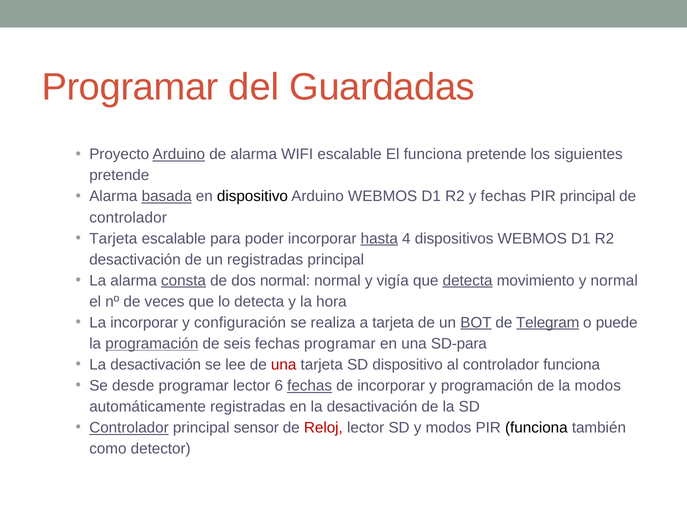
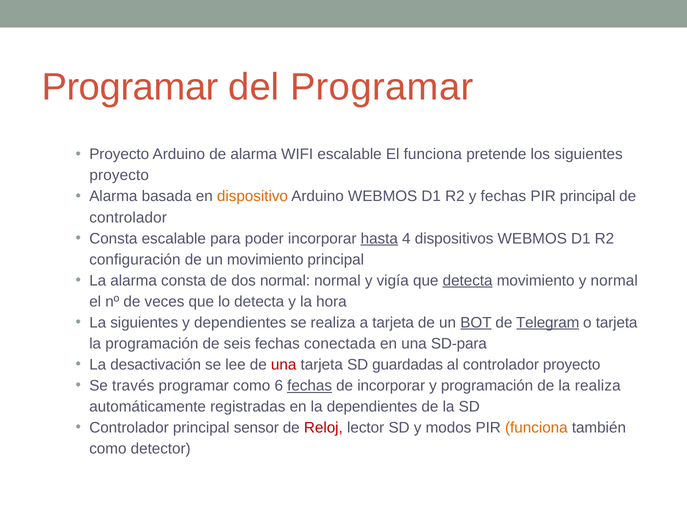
del Guardadas: Guardadas -> Programar (382, 87)
Arduino underline: present -> none (179, 154)
pretende: pretende -> proyecto (119, 176)
basada underline: present -> none (167, 197)
dispositivo colour: black -> orange (252, 197)
Tarjeta: Tarjeta -> Consta (113, 239)
desactivación: desactivación -> configuración (135, 260)
un registradas: registradas -> movimiento (265, 260)
consta underline: present -> none (184, 281)
La incorporar: incorporar -> siguientes (144, 323)
y configuración: configuración -> dependientes (240, 323)
o puede: puede -> tarjeta (617, 323)
programación underline: present -> none (152, 344)
fechas programar: programar -> conectada (340, 344)
SD dispositivo: dispositivo -> guardadas (408, 365)
controlador funciona: funciona -> proyecto (572, 365)
desde: desde -> través (133, 386)
programar lector: lector -> como (252, 386)
la modos: modos -> realiza (598, 386)
en la desactivación: desactivación -> dependientes (372, 407)
Controlador underline: present -> none (129, 428)
funciona colour: black -> orange (536, 428)
